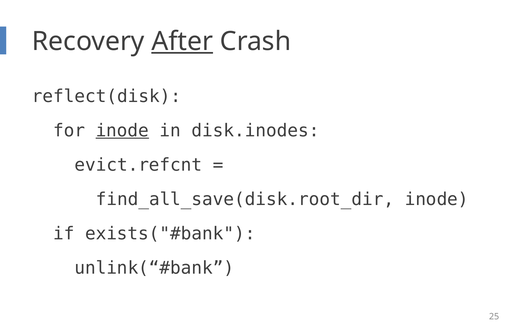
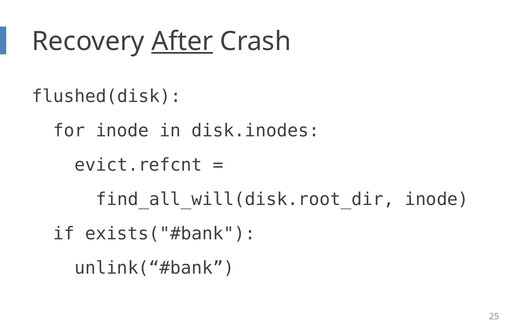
reflect(disk: reflect(disk -> flushed(disk (106, 96)
inode underline: present -> none (122, 131)
find_all_save(disk.root_dir: find_all_save(disk.root_dir -> find_all_will(disk.root_dir (245, 199)
